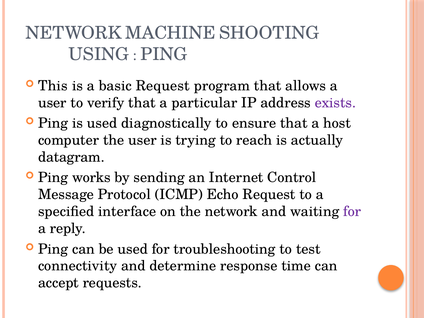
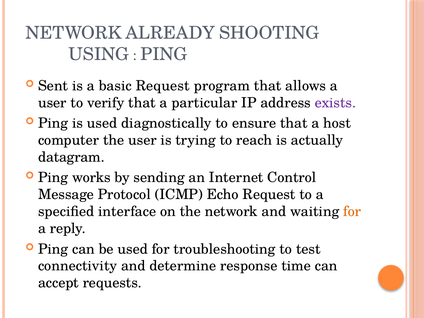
MACHINE: MACHINE -> ALREADY (170, 33)
This: This -> Sent (53, 86)
for colour: purple -> orange (352, 212)
